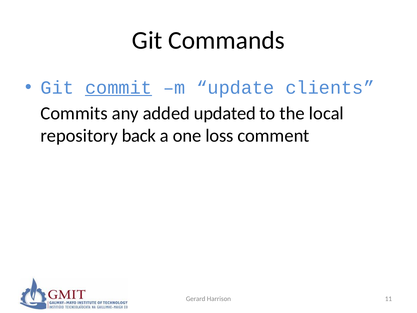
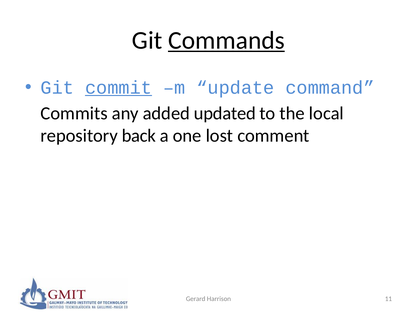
Commands underline: none -> present (226, 40)
clients: clients -> command (330, 87)
loss: loss -> lost (219, 136)
